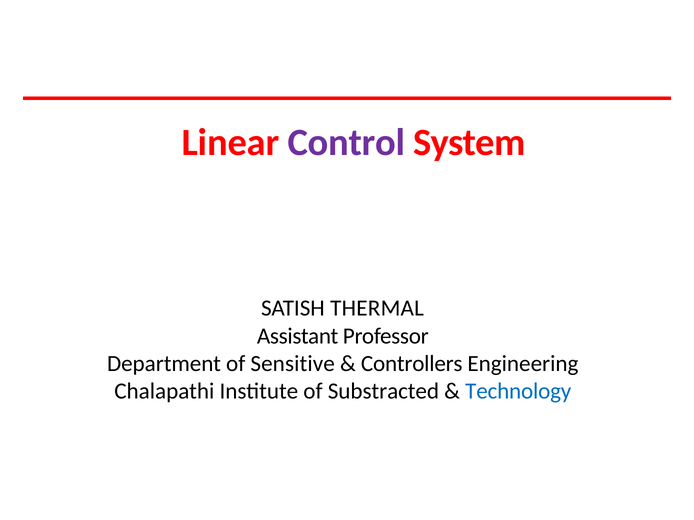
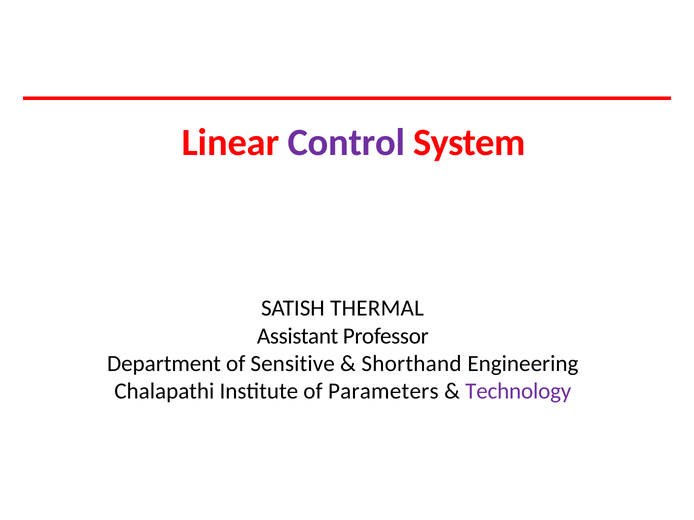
Controllers: Controllers -> Shorthand (412, 364)
Substracted: Substracted -> Parameters (383, 392)
Technology colour: blue -> purple (518, 392)
